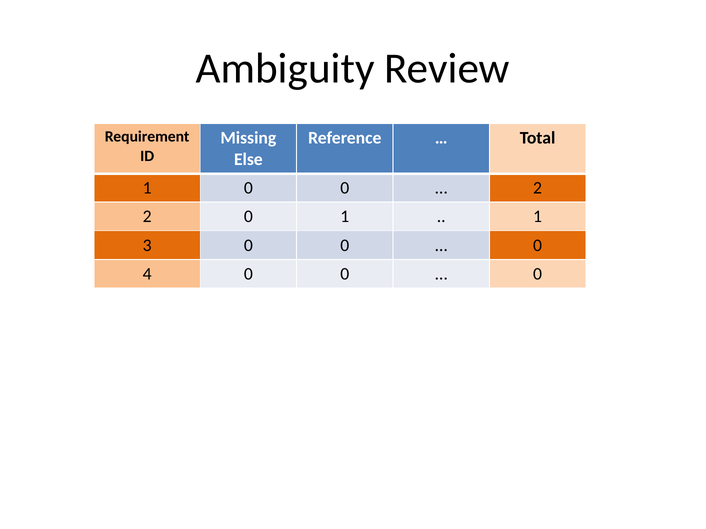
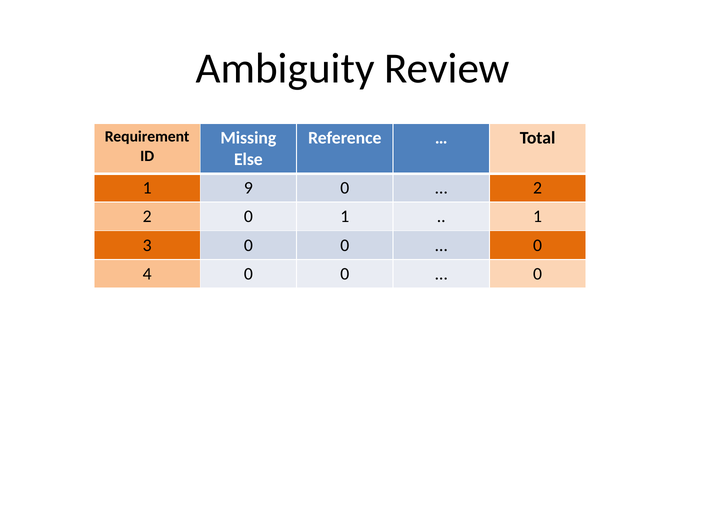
1 0: 0 -> 9 (248, 188)
